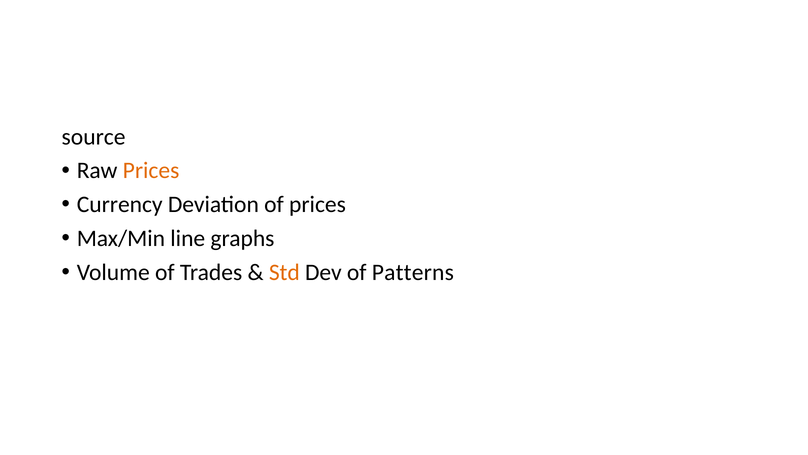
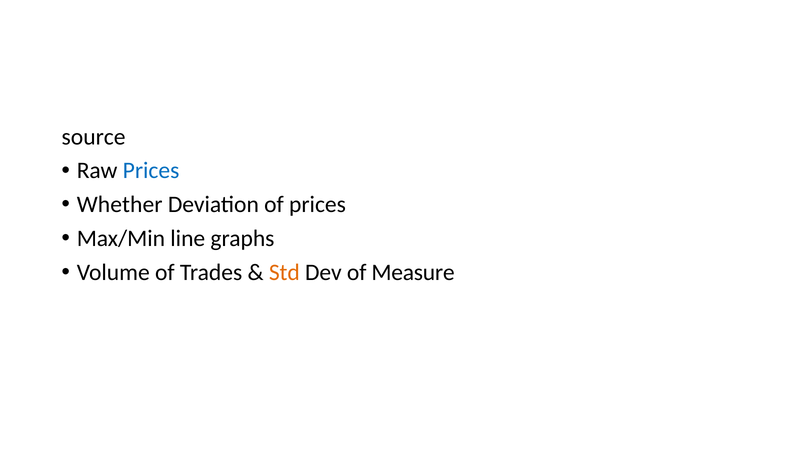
Prices colour: orange -> blue (151, 170)
Currency: Currency -> Whether (120, 204)
Patterns: Patterns -> Measure (413, 272)
